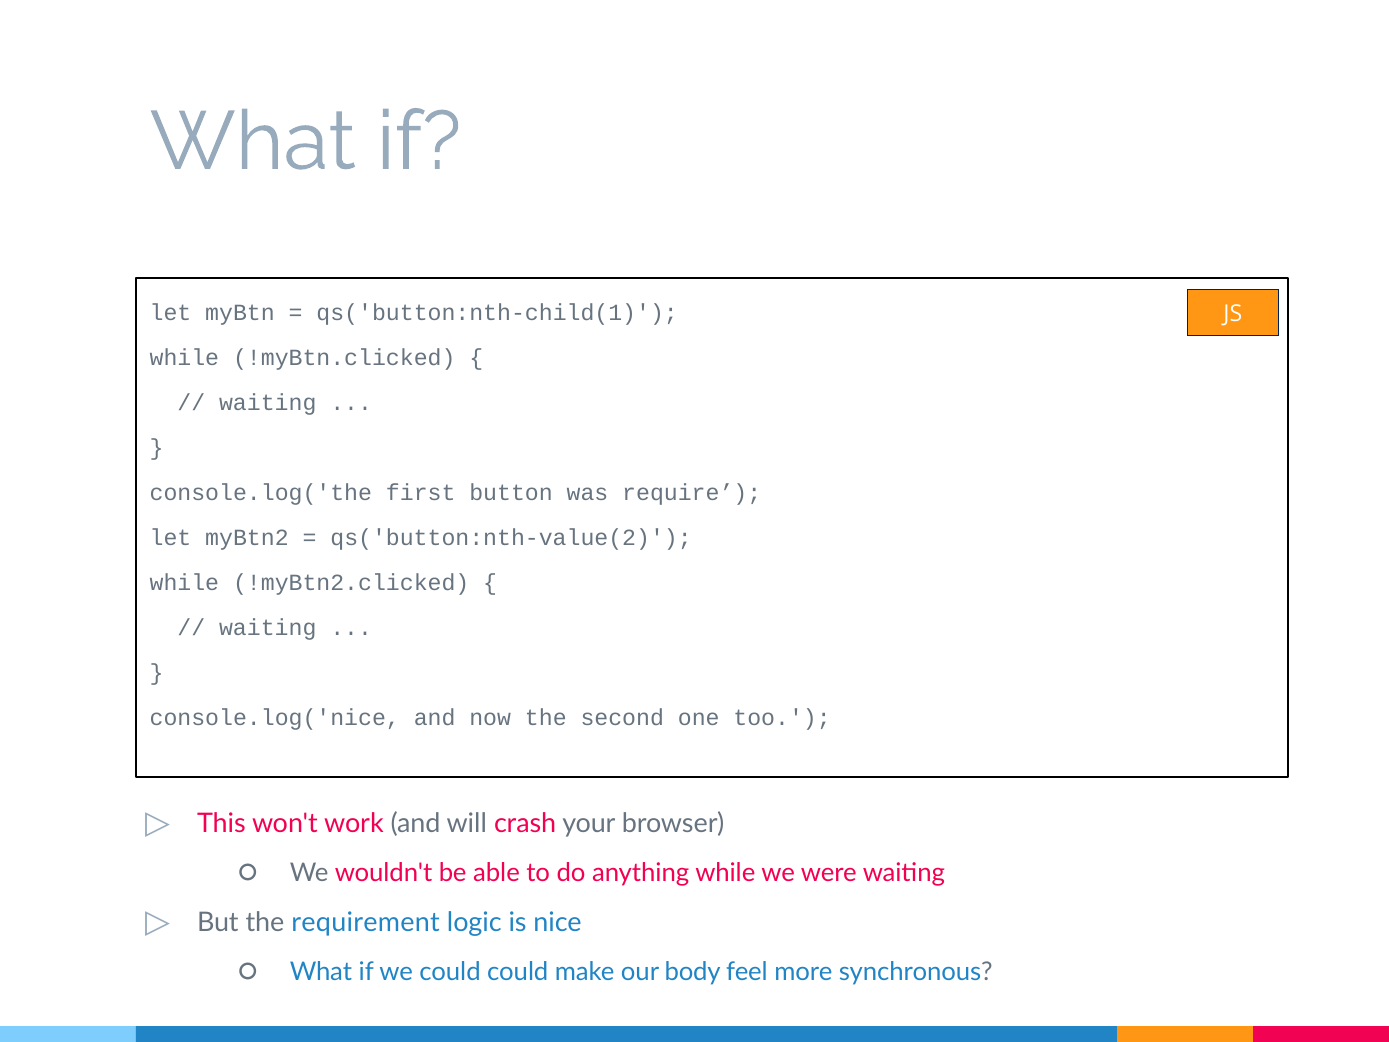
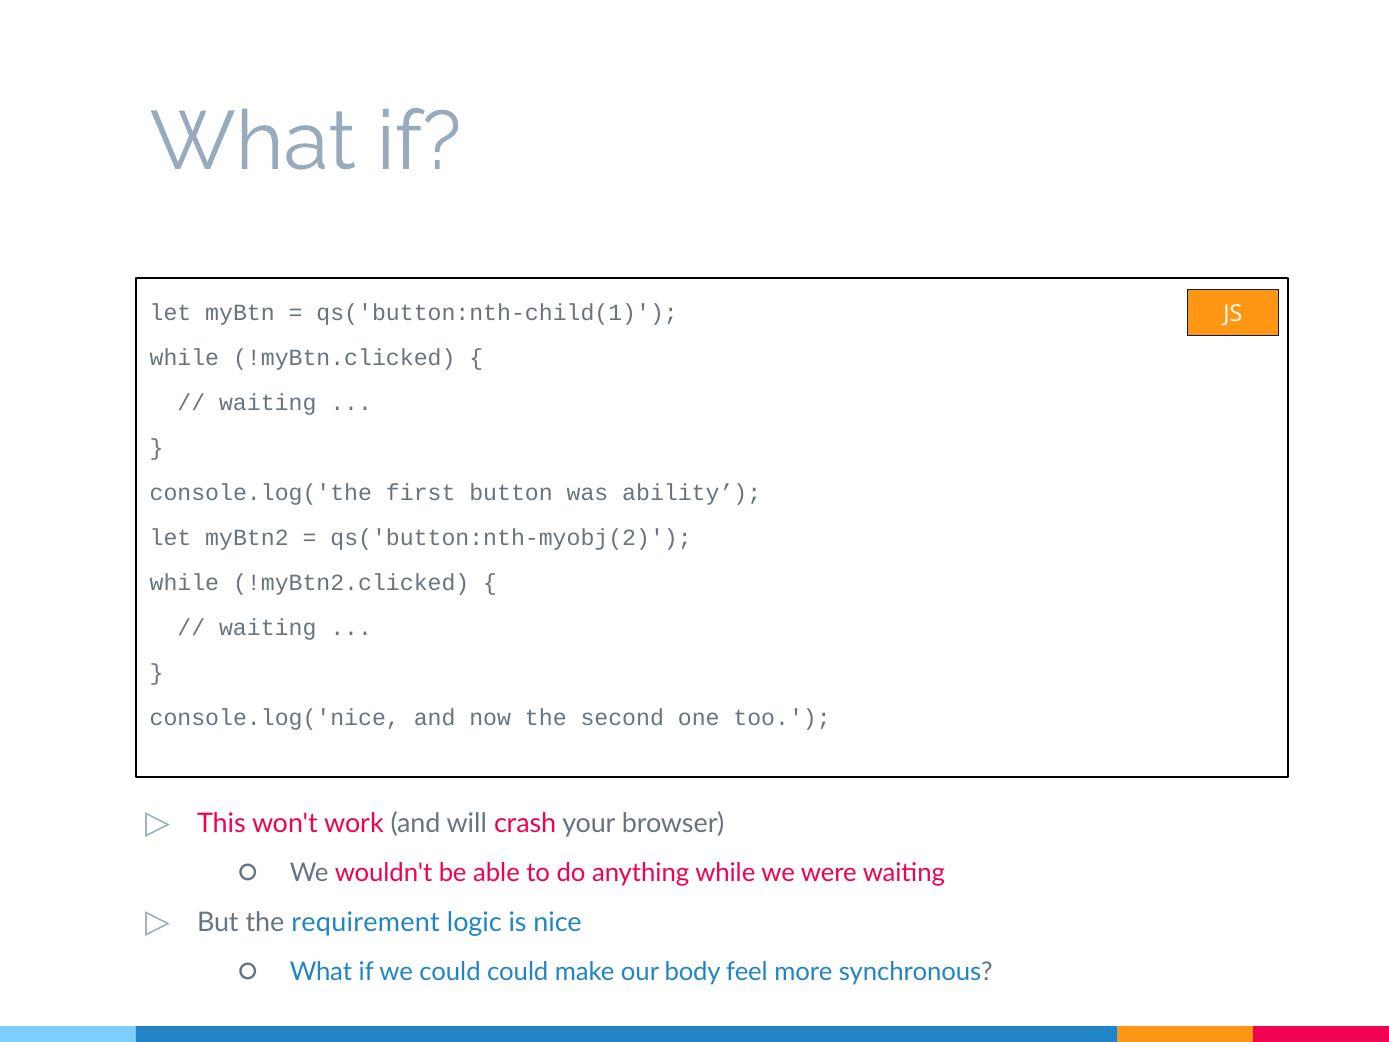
require: require -> ability (692, 493)
qs('button:nth-value(2: qs('button:nth-value(2 -> qs('button:nth-myobj(2 (511, 538)
